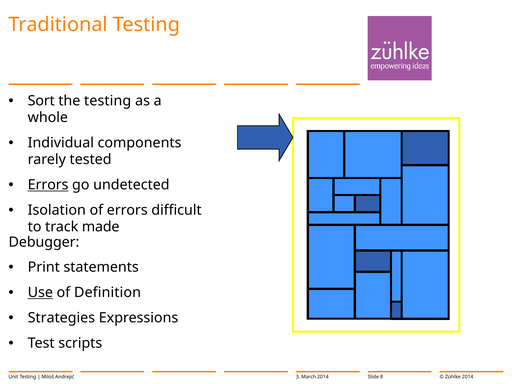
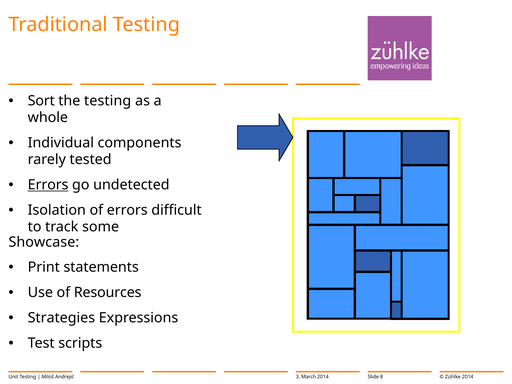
made: made -> some (101, 227)
Debugger: Debugger -> Showcase (44, 242)
Use underline: present -> none (40, 292)
Definition: Definition -> Resources (108, 292)
